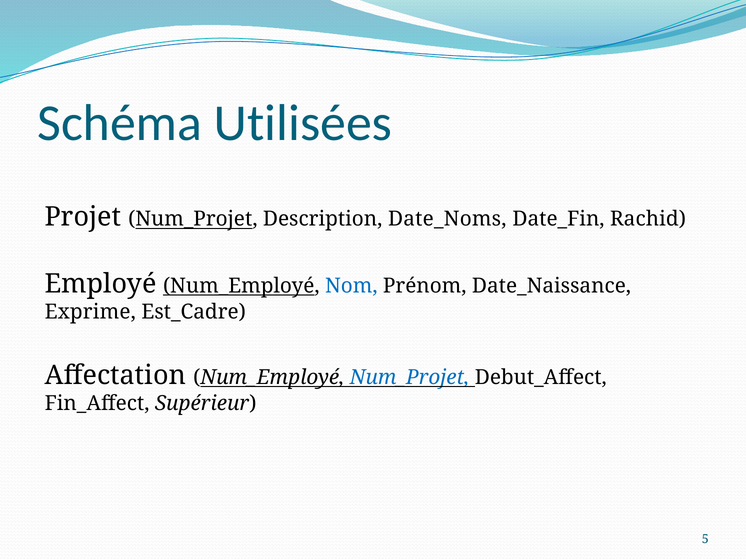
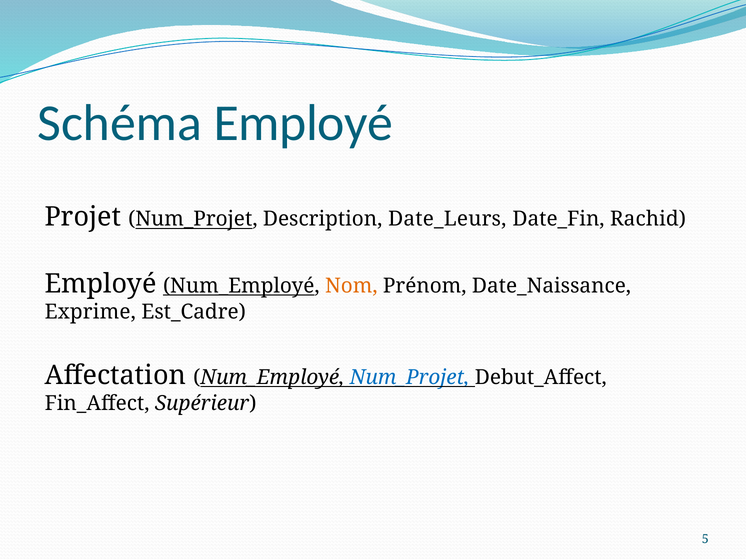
Schéma Utilisées: Utilisées -> Employé (303, 123)
Date_Noms: Date_Noms -> Date_Leurs (447, 219)
Nom colour: blue -> orange (351, 286)
